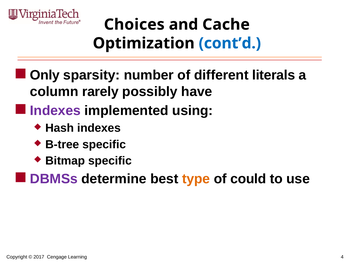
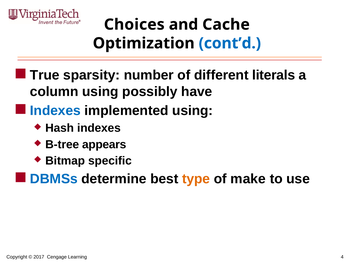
Only: Only -> True (45, 75)
column rarely: rarely -> using (100, 92)
Indexes colour: purple -> blue (55, 111)
B-tree specific: specific -> appears (104, 145)
DBMSs colour: purple -> blue (54, 179)
could: could -> make (248, 179)
